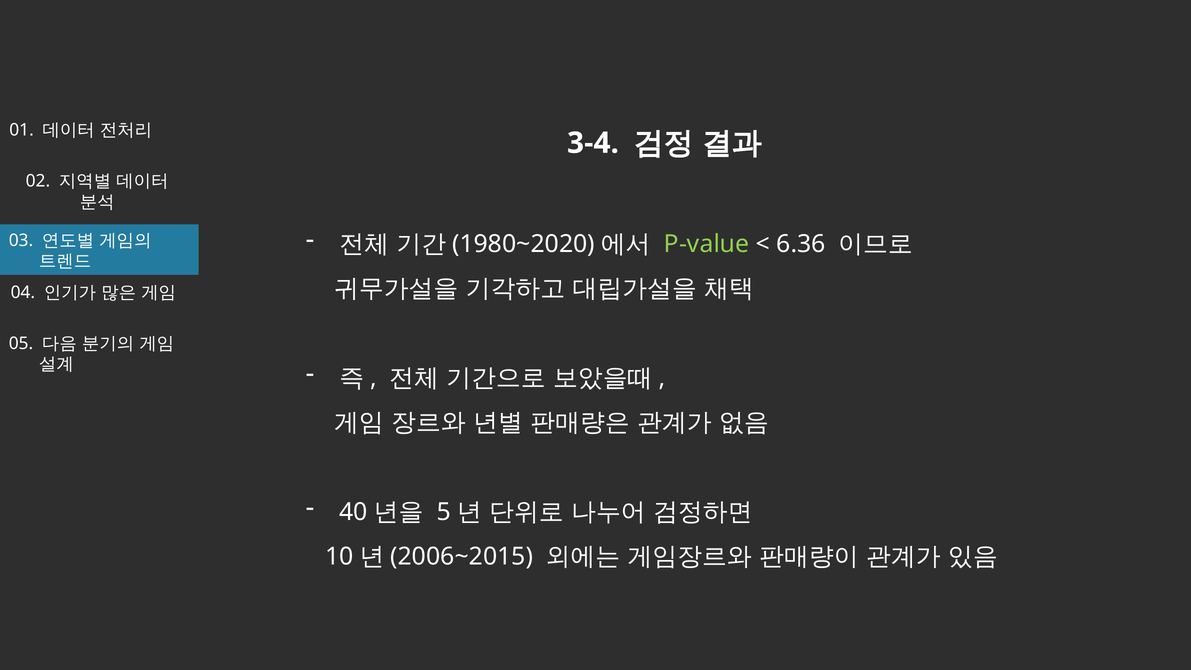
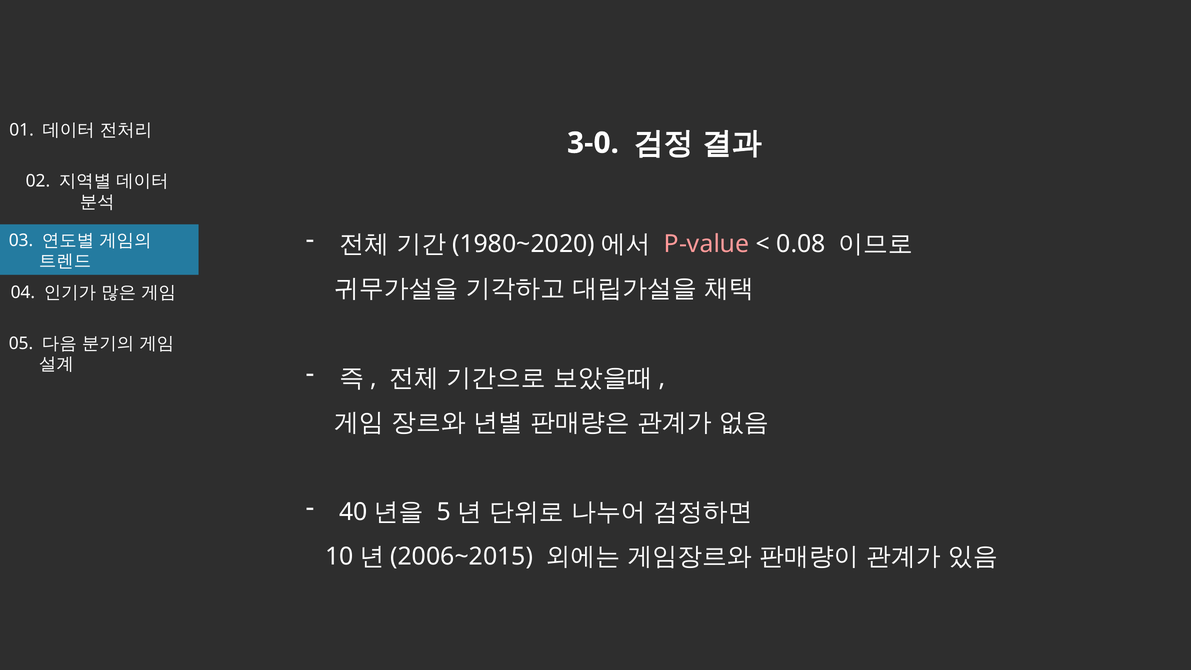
3-4: 3-4 -> 3-0 (593, 143)
P-value colour: light green -> pink (707, 244)
6.36: 6.36 -> 0.08 (801, 244)
